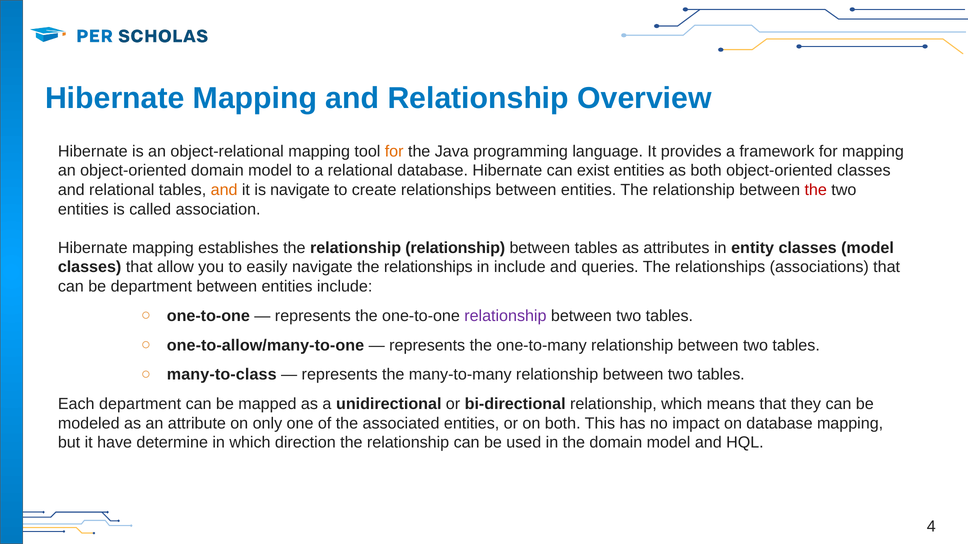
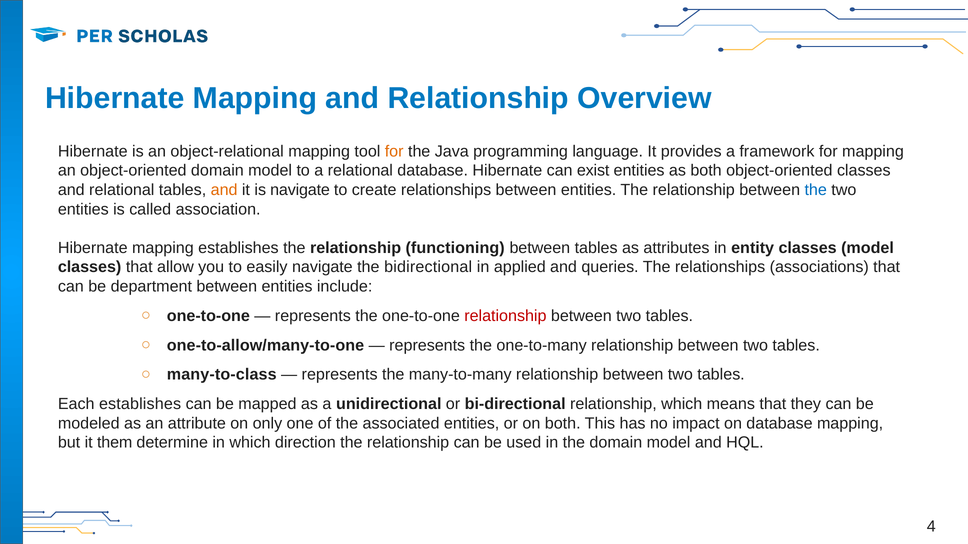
the colour: red -> blue (816, 190)
relationship relationship: relationship -> functioning (455, 248)
navigate the relationships: relationships -> bidirectional (428, 267)
in include: include -> applied (520, 267)
relationship colour: purple -> red (505, 316)
Each department: department -> establishes (140, 404)
have: have -> them (115, 443)
